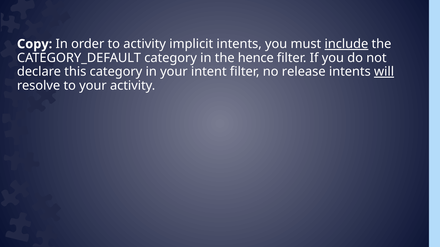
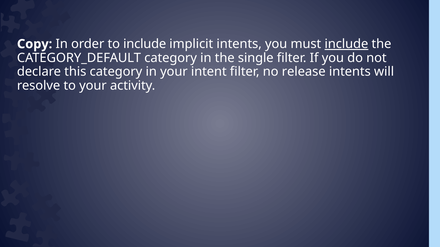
to activity: activity -> include (145, 44)
hence: hence -> single (256, 58)
will underline: present -> none (384, 72)
